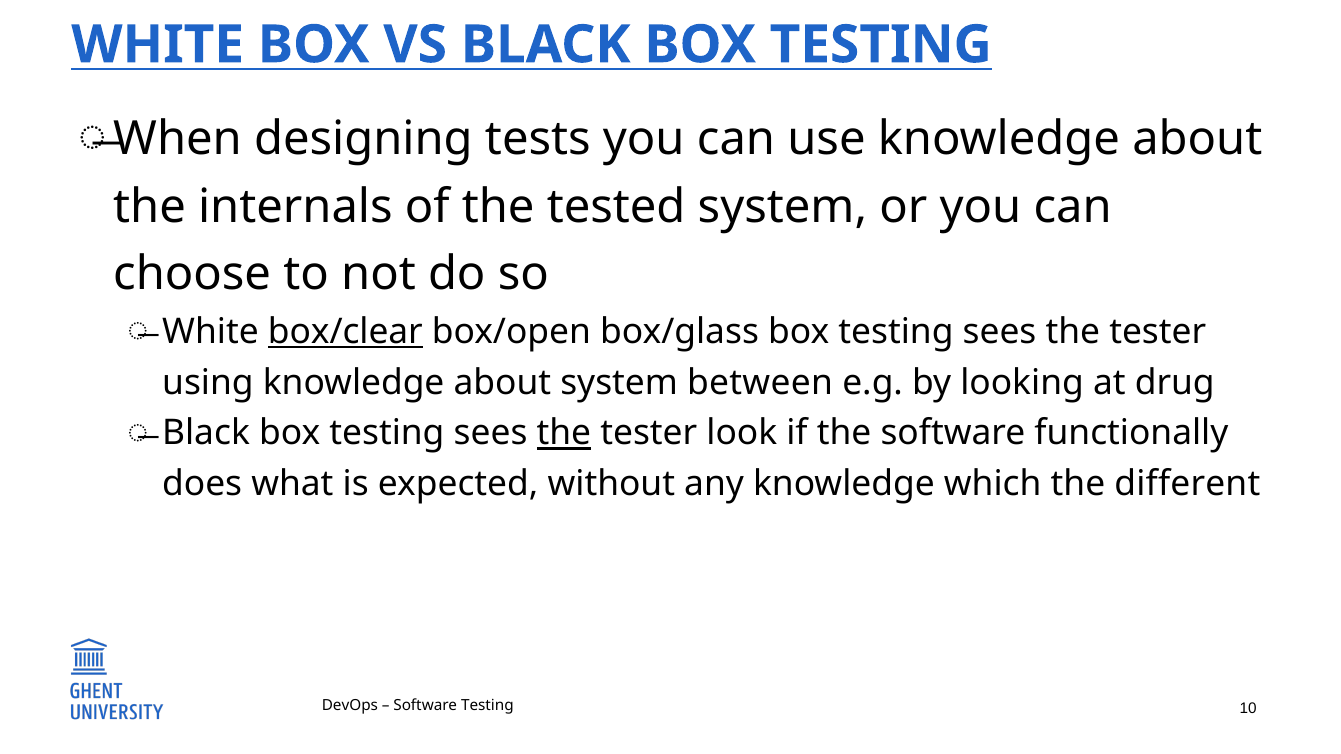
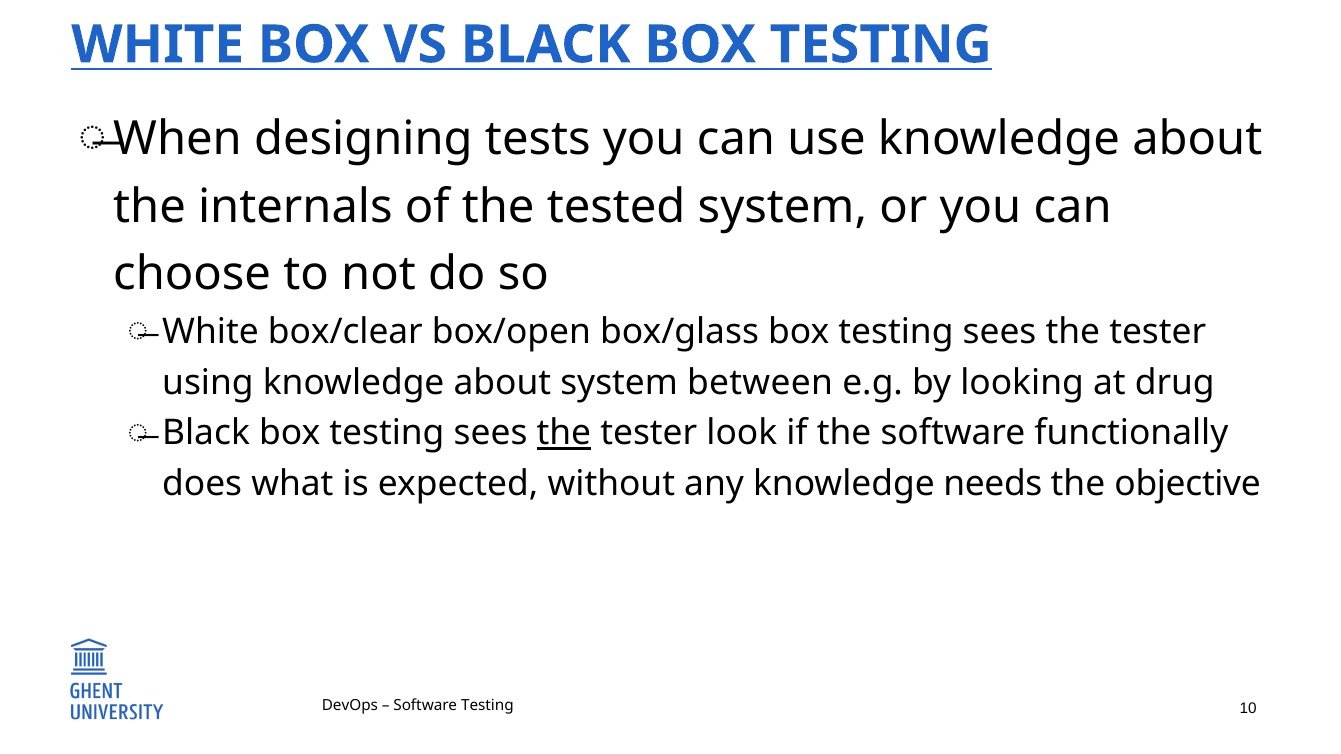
box/clear underline: present -> none (345, 332)
which: which -> needs (993, 484)
different: different -> objective (1188, 484)
